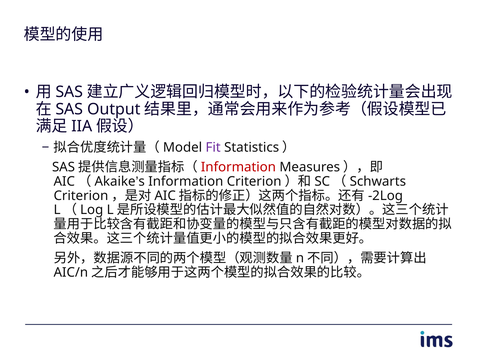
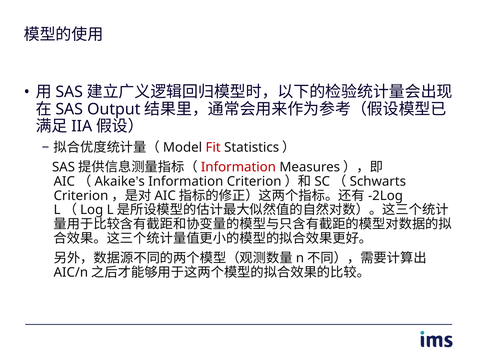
Fit colour: purple -> red (213, 147)
